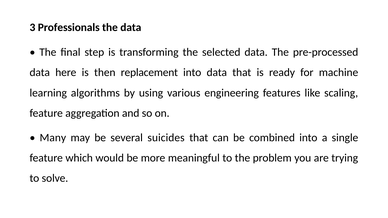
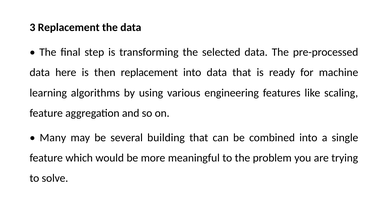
3 Professionals: Professionals -> Replacement (69, 28)
suicides: suicides -> building (166, 138)
